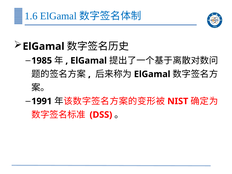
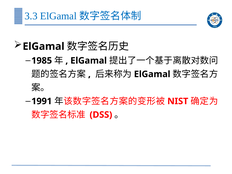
1.6: 1.6 -> 3.3 (31, 16)
